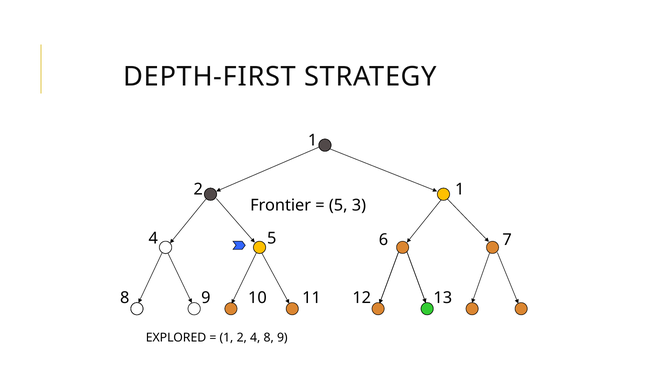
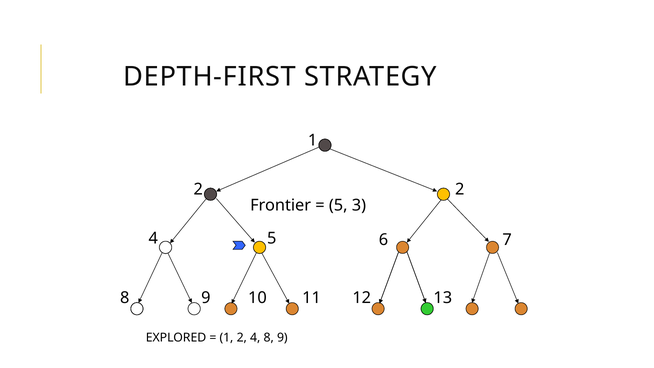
2 1: 1 -> 2 (460, 189)
